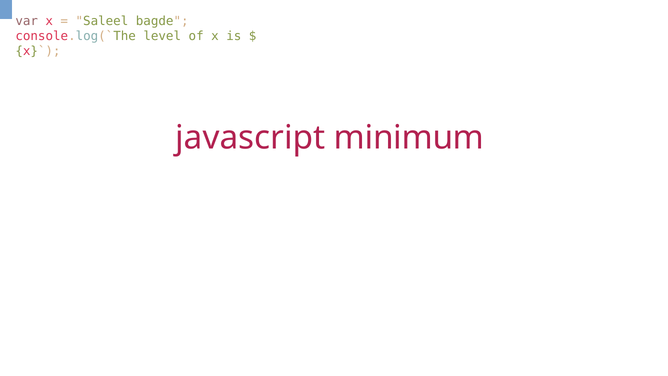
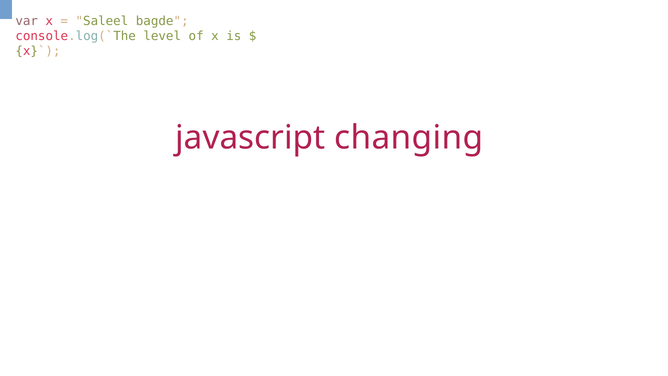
minimum: minimum -> changing (409, 138)
